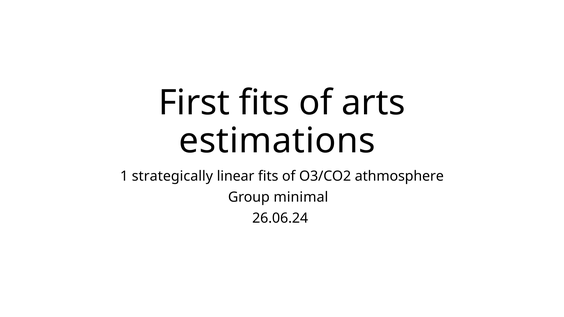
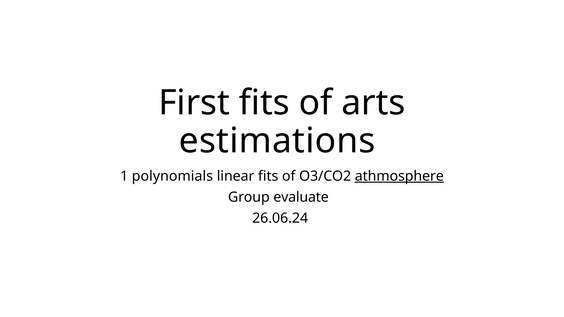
strategically: strategically -> polynomials (172, 176)
athmosphere underline: none -> present (399, 176)
minimal: minimal -> evaluate (301, 197)
